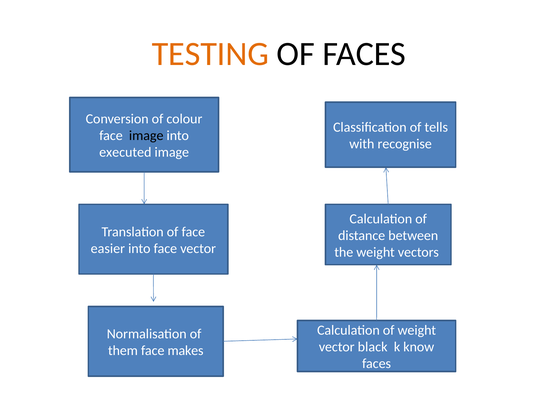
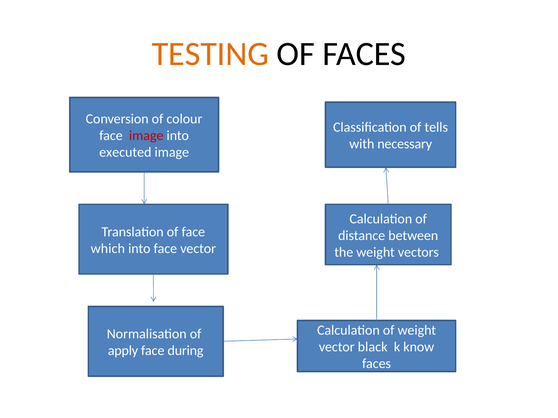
image colour: black -> red (146, 136)
recognise: recognise -> necessary (405, 144)
easier: easier -> which (108, 249)
them: them -> apply (123, 351)
makes: makes -> during (186, 351)
